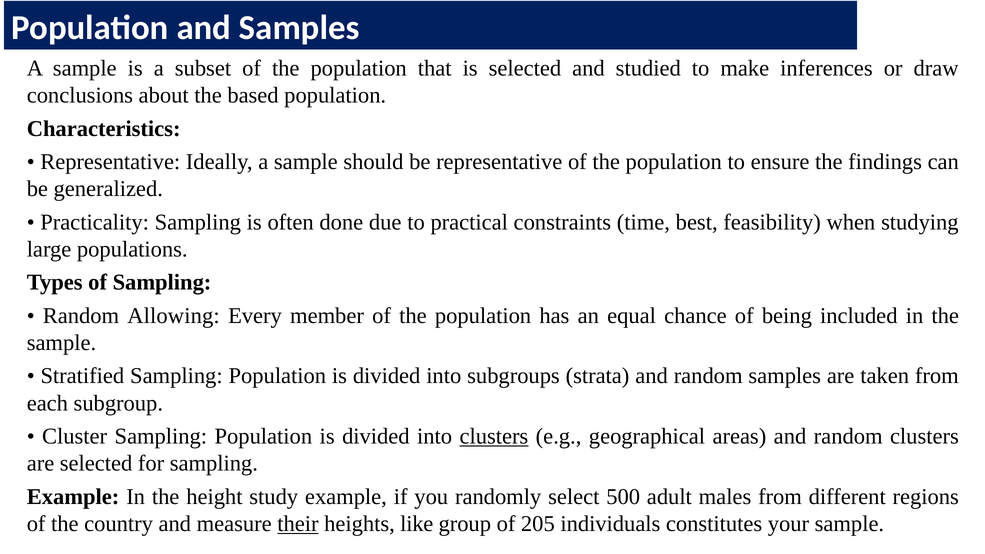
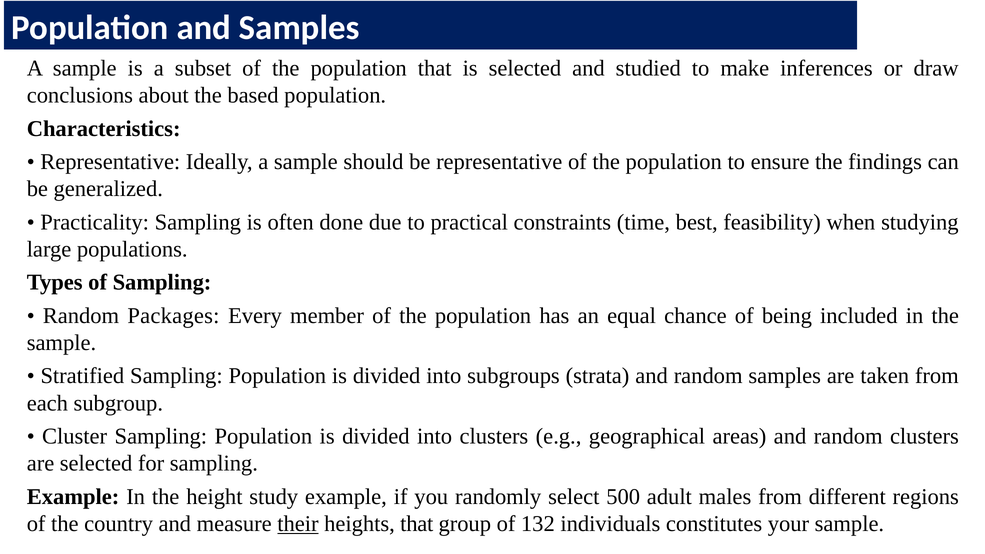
Allowing: Allowing -> Packages (173, 316)
clusters underline: present -> none (494, 436)
heights like: like -> that (417, 524)
205: 205 -> 132 (538, 524)
